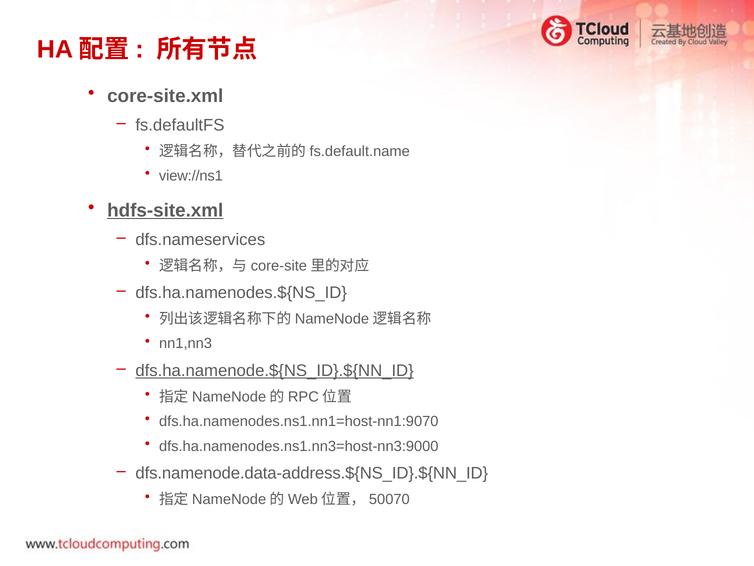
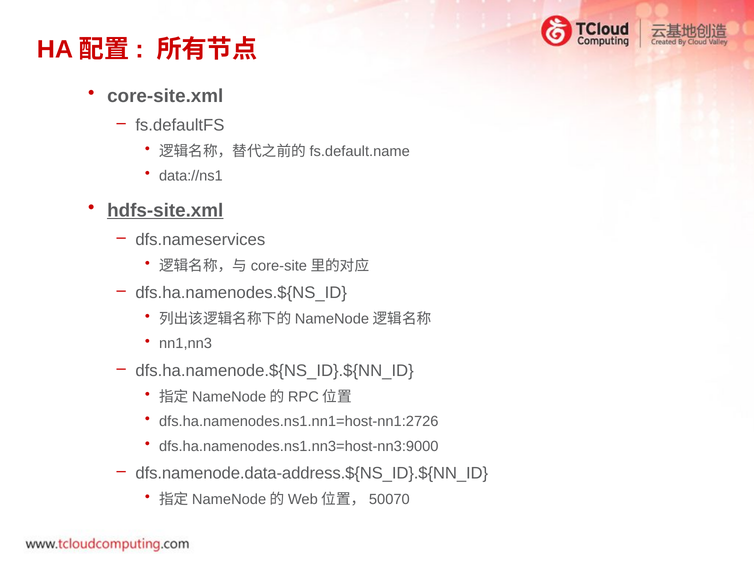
view://ns1: view://ns1 -> data://ns1 (191, 176)
dfs.ha.namenode.${NS_ID}.${NN_ID underline: present -> none (275, 370)
dfs.ha.namenodes.ns1.nn1=host-nn1:9070: dfs.ha.namenodes.ns1.nn1=host-nn1:9070 -> dfs.ha.namenodes.ns1.nn1=host-nn1:2726 (299, 421)
